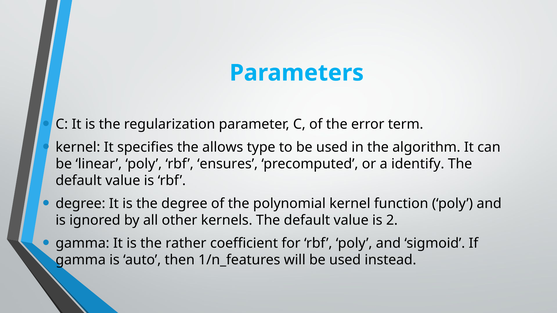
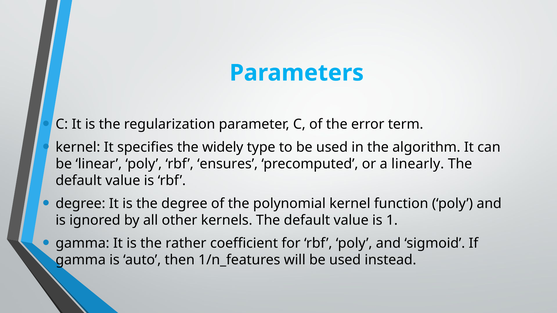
allows: allows -> widely (223, 147)
identify: identify -> linearly (418, 164)
2: 2 -> 1 (392, 220)
